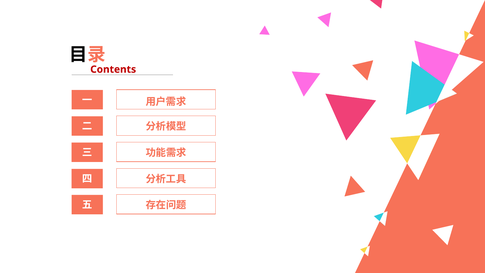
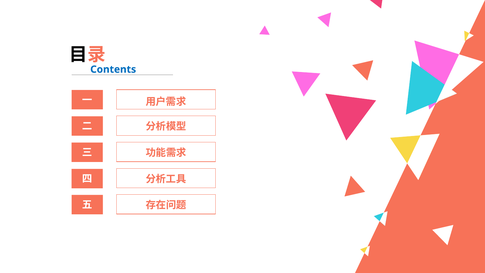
Contents colour: red -> blue (113, 69)
